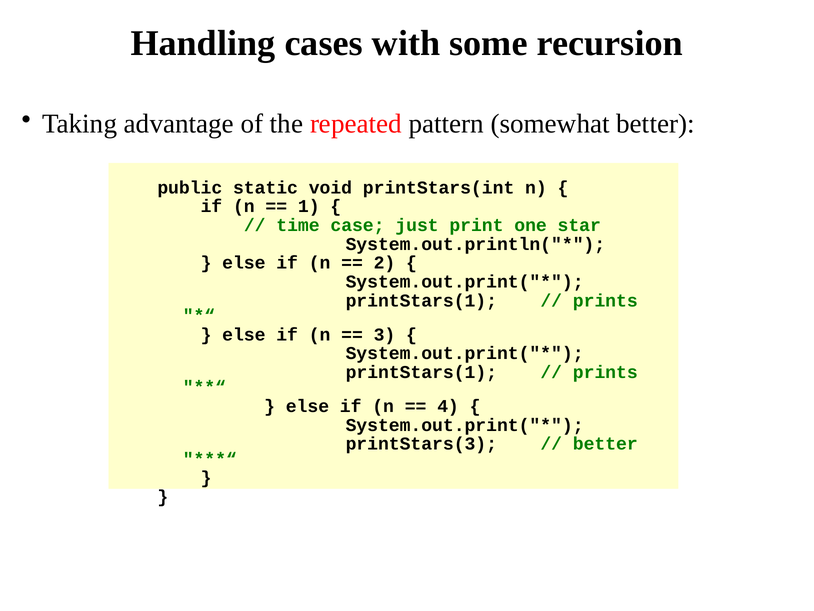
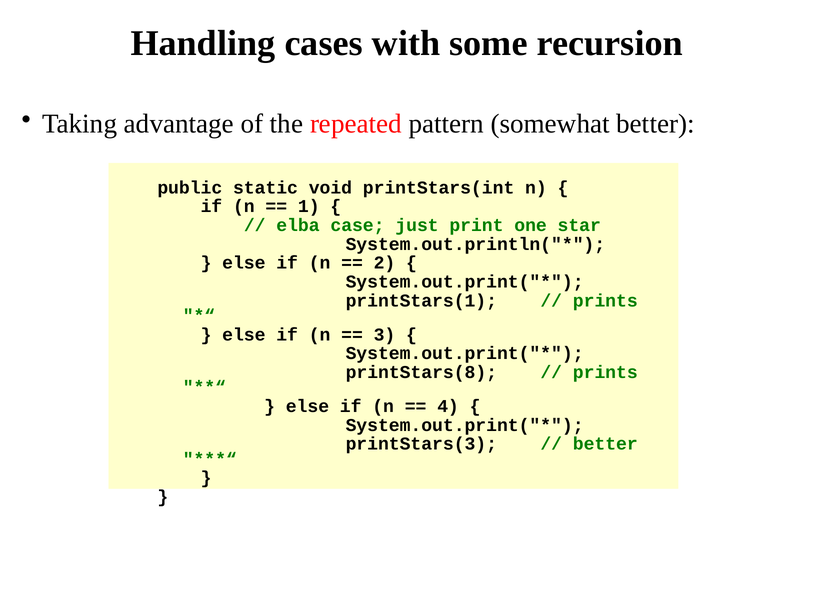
time: time -> elba (298, 225)
printStars(1: printStars(1 -> printStars(8 (421, 372)
